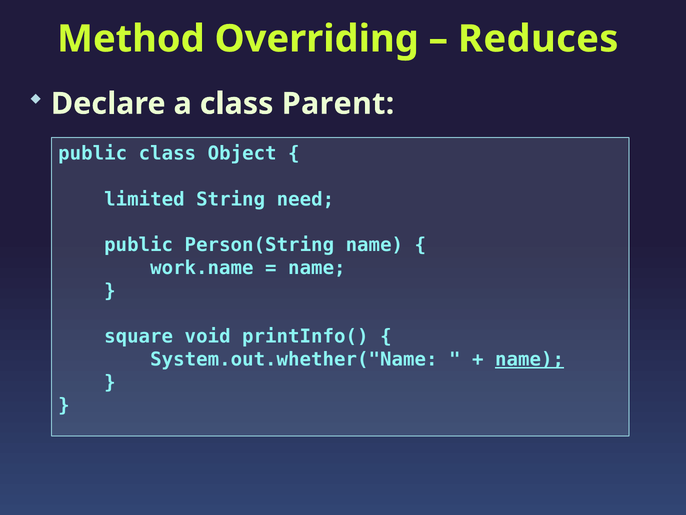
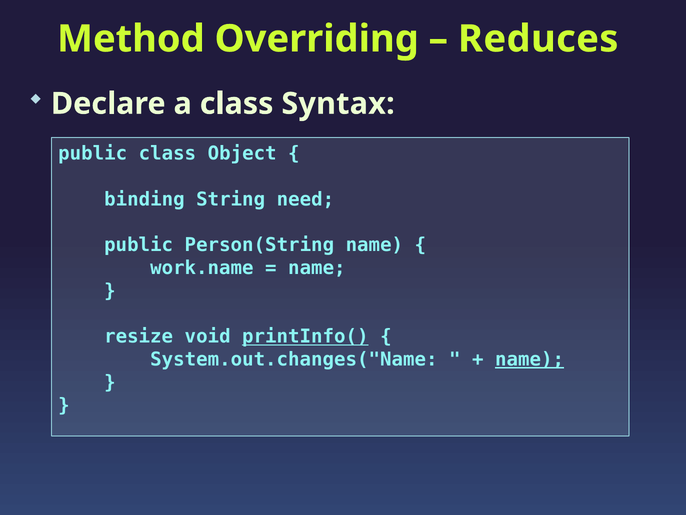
Parent: Parent -> Syntax (338, 104)
limited: limited -> binding (144, 199)
square: square -> resize (139, 336)
printInfo( underline: none -> present (305, 336)
System.out.whether("Name: System.out.whether("Name -> System.out.changes("Name (294, 359)
